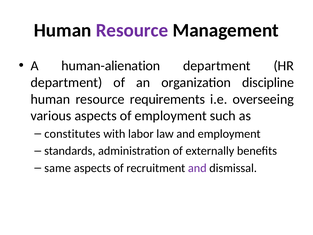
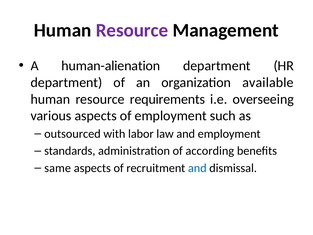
discipline: discipline -> available (268, 82)
constitutes: constitutes -> outsourced (72, 134)
externally: externally -> according (210, 151)
and colour: purple -> blue (197, 168)
